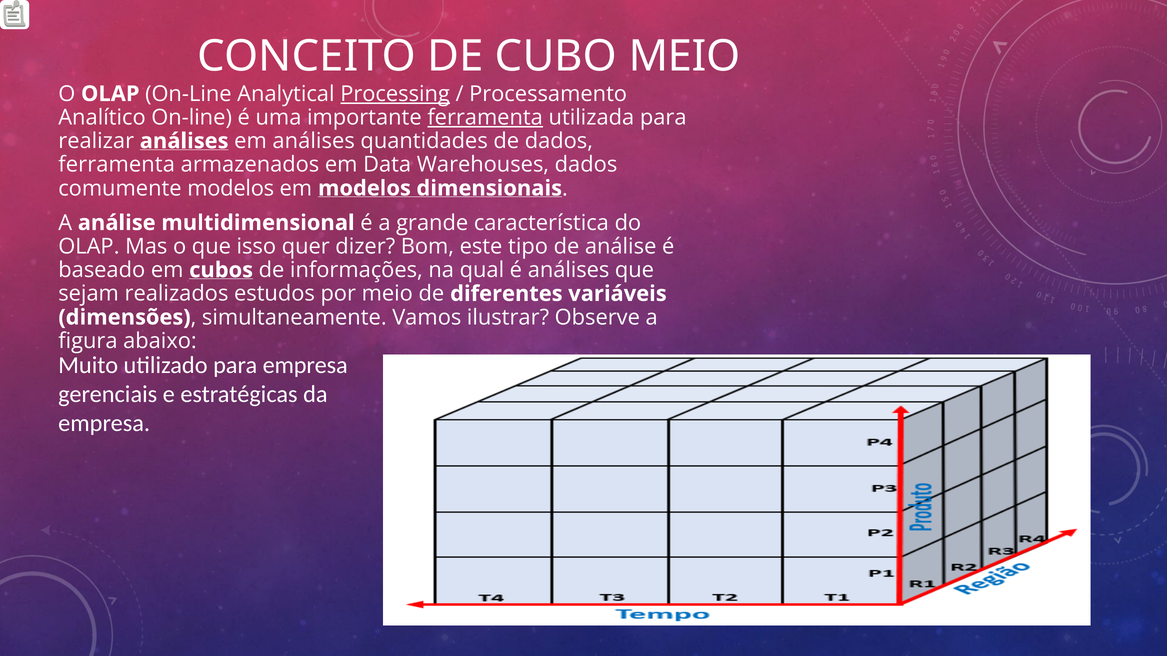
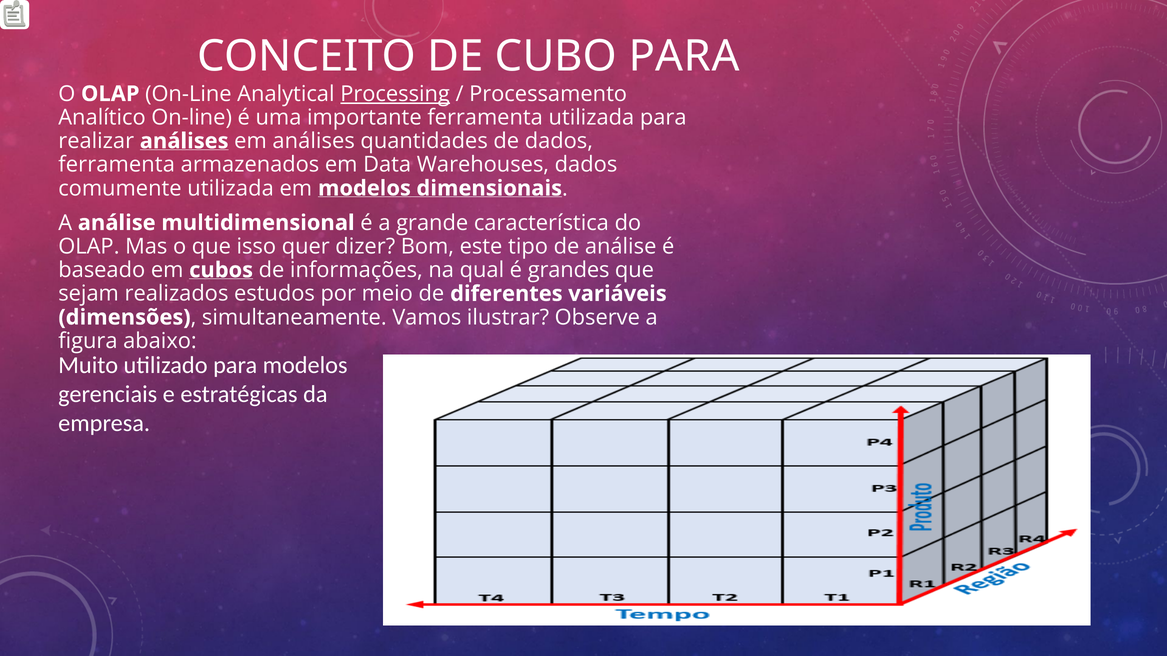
CUBO MEIO: MEIO -> PARA (684, 56)
ferramenta underline: present -> none (485, 118)
comumente modelos: modelos -> utilizada (231, 188)
é análises: análises -> grandes (569, 270)
para empresa: empresa -> modelos (305, 365)
